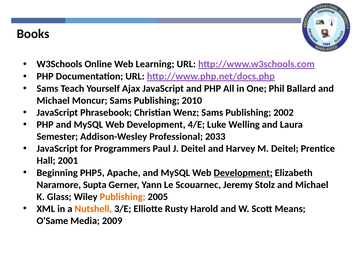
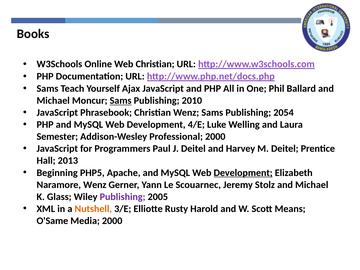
Web Learning: Learning -> Christian (155, 64)
Sams underline: none -> present (121, 101)
2002: 2002 -> 2054 (284, 113)
Professional 2033: 2033 -> 2000 (215, 137)
2001: 2001 -> 2013 (68, 161)
Naramore Supta: Supta -> Wenz (95, 185)
Publishing colour: orange -> purple (123, 197)
Media 2009: 2009 -> 2000 (112, 221)
